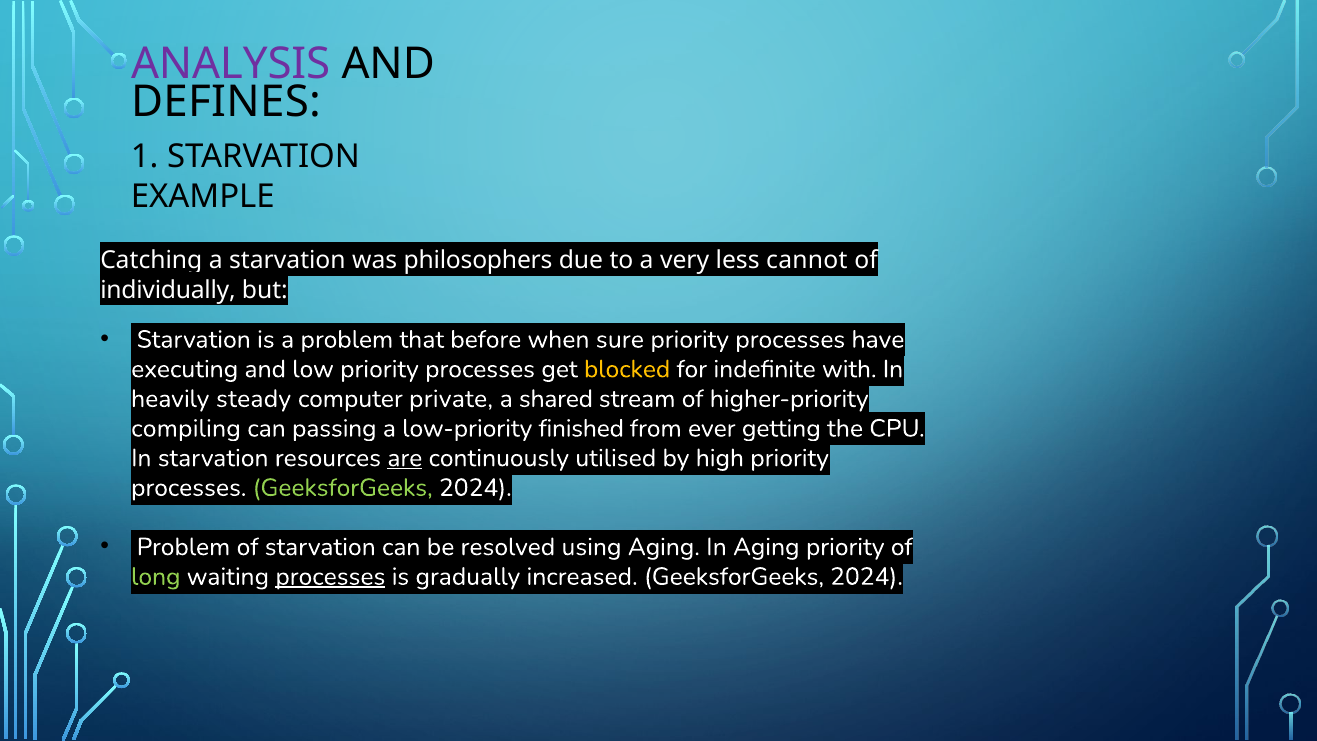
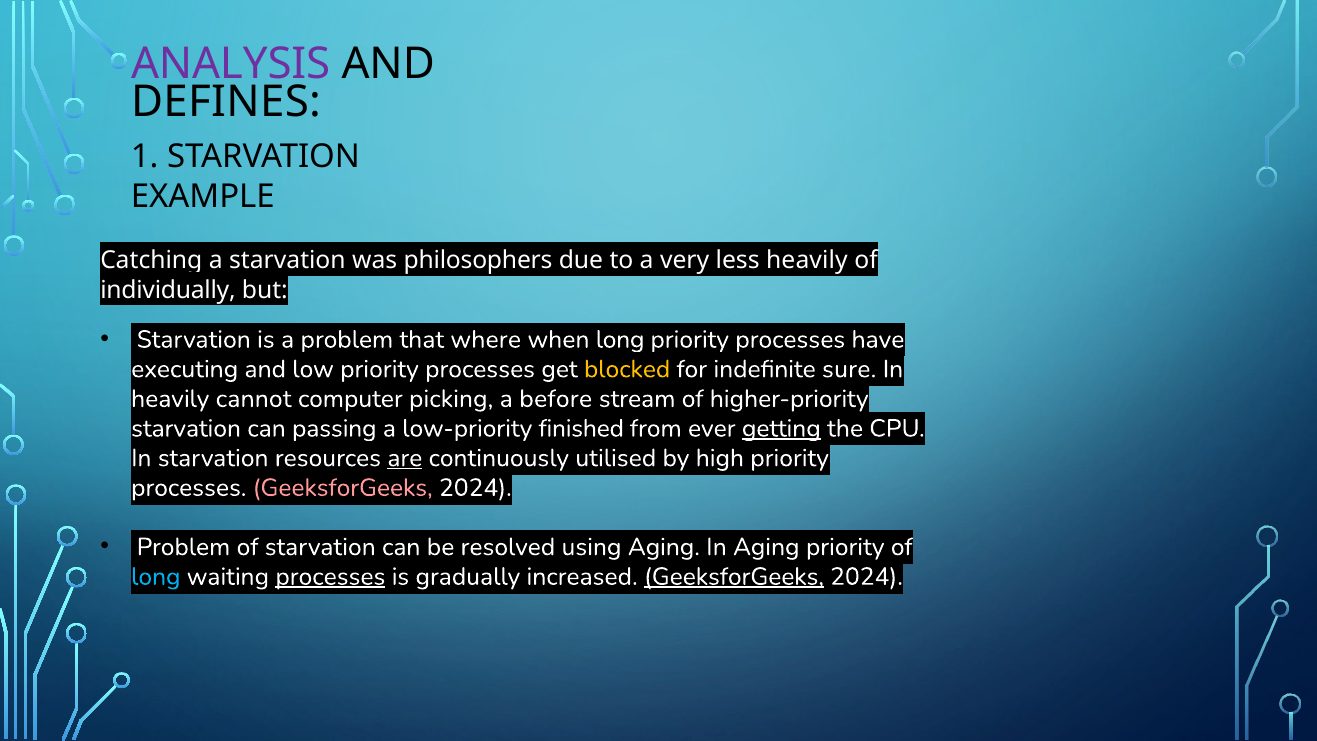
less cannot: cannot -> heavily (807, 260)
before: before -> where (486, 339)
when sure: sure -> long (620, 339)
with: with -> sure (849, 369)
steady: steady -> cannot (254, 399)
private: private -> picking (451, 399)
shared: shared -> before (556, 399)
compiling: compiling -> starvation (186, 428)
getting underline: none -> present (781, 428)
GeeksforGeeks colour: light green -> pink (343, 488)
long colour: light green -> light blue (156, 576)
GeeksforGeeks underline: none -> present (734, 576)
